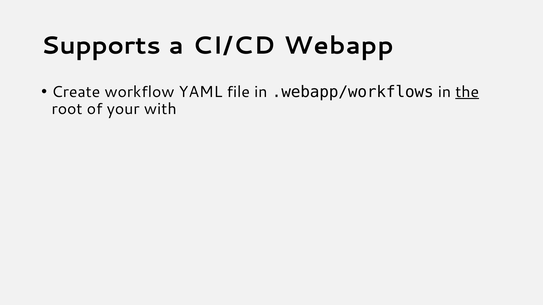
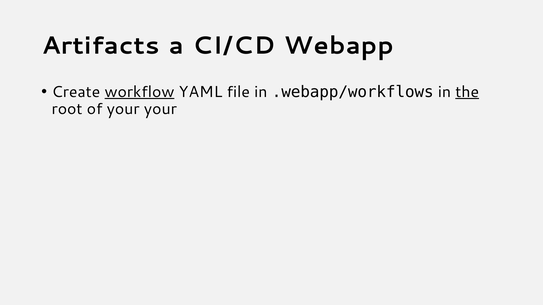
Supports: Supports -> Artifacts (101, 46)
workflow underline: none -> present (139, 92)
your with: with -> your (160, 109)
